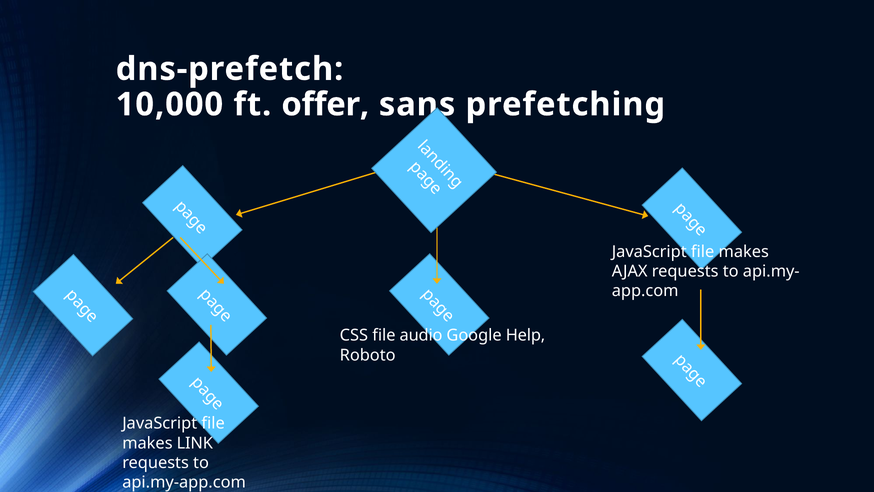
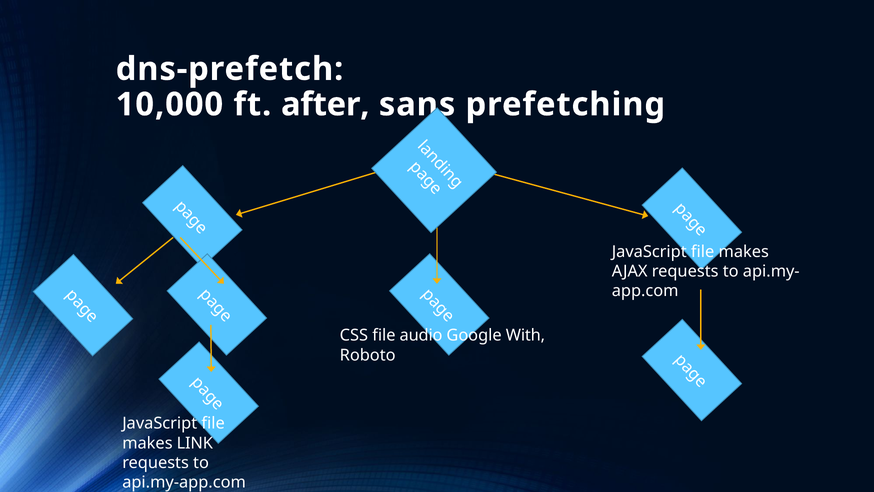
offer: offer -> after (325, 104)
Help: Help -> With (525, 335)
